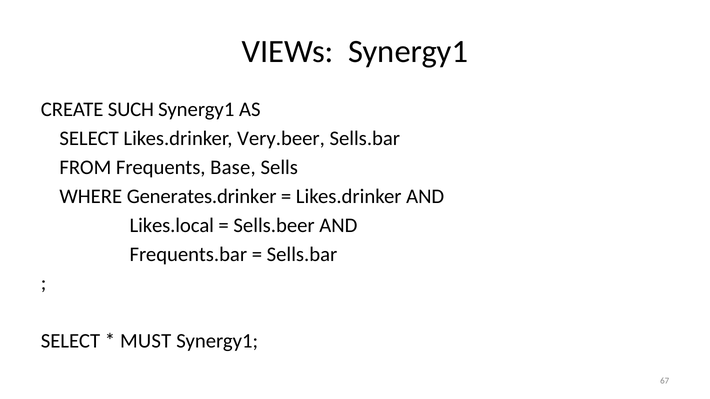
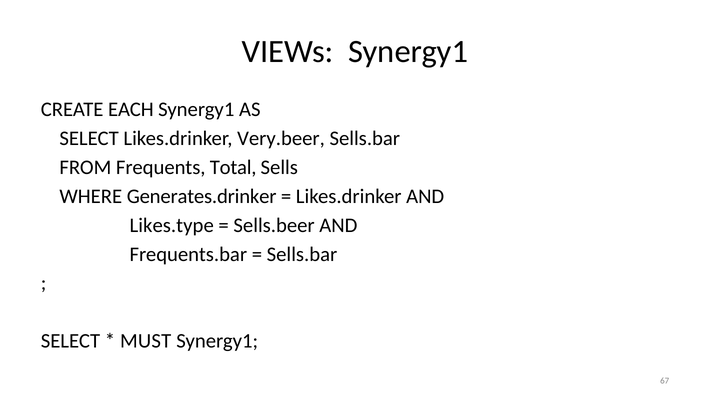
SUCH: SUCH -> EACH (131, 110)
Base: Base -> Total (233, 168)
Likes.local: Likes.local -> Likes.type (172, 225)
